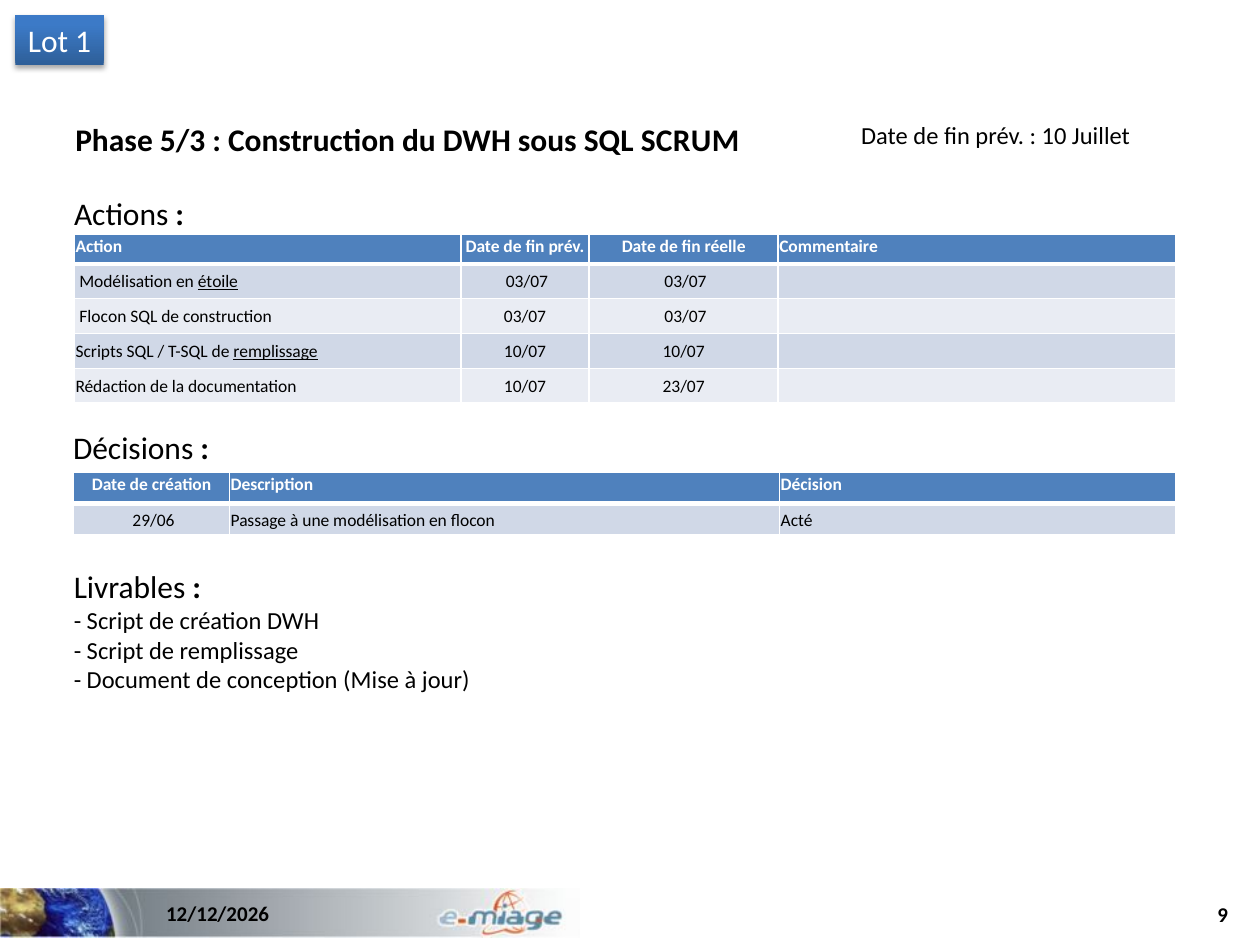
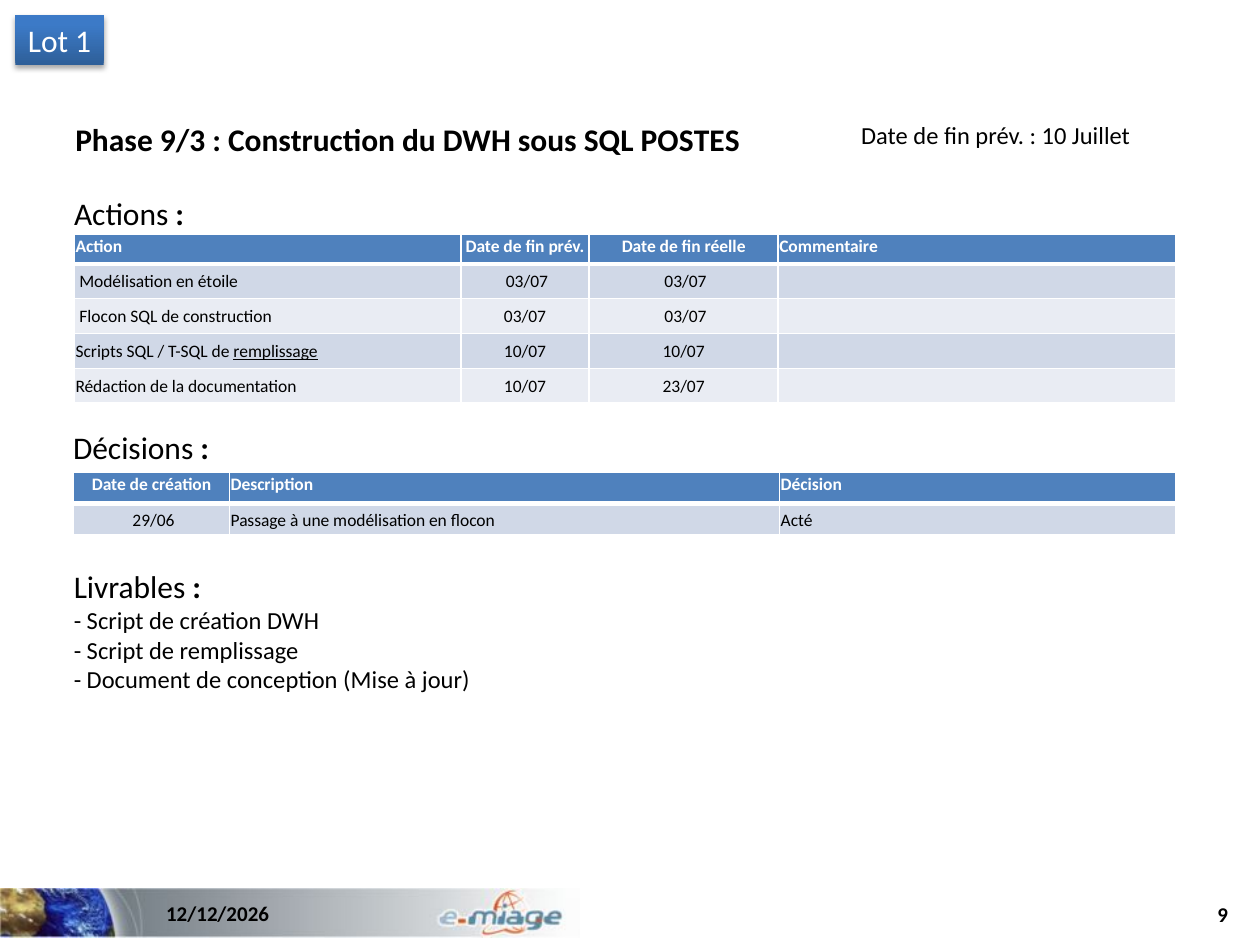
5/3: 5/3 -> 9/3 (183, 141)
SCRUM: SCRUM -> POSTES (690, 141)
étoile underline: present -> none (218, 282)
